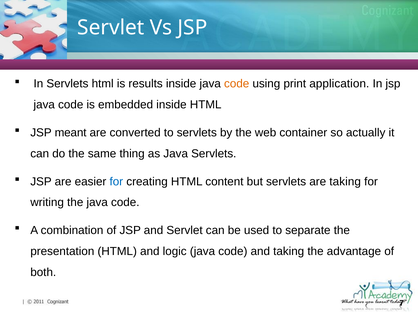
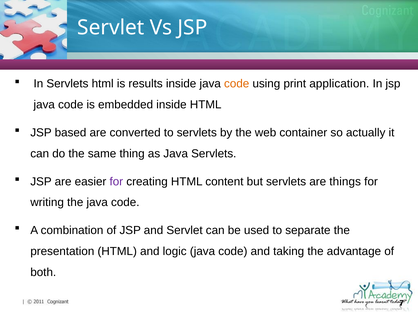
meant: meant -> based (71, 132)
for colour: blue -> purple (116, 181)
are taking: taking -> things (345, 181)
